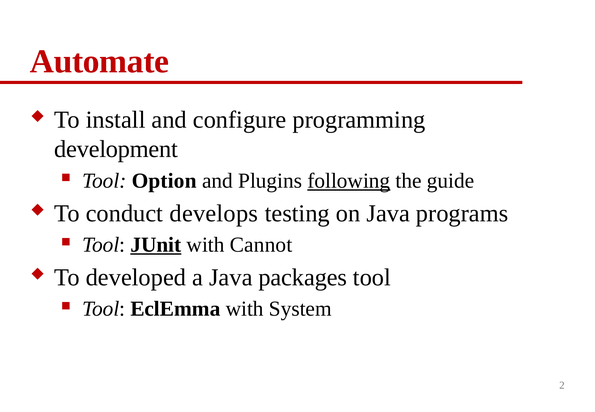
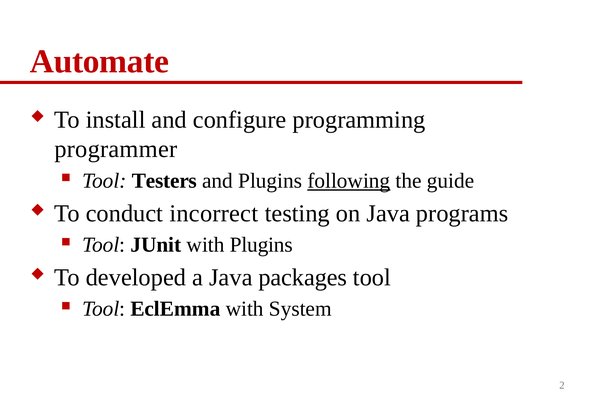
development: development -> programmer (116, 149)
Option: Option -> Testers (164, 181)
develops: develops -> incorrect (214, 213)
JUnit underline: present -> none (156, 245)
with Cannot: Cannot -> Plugins (261, 245)
